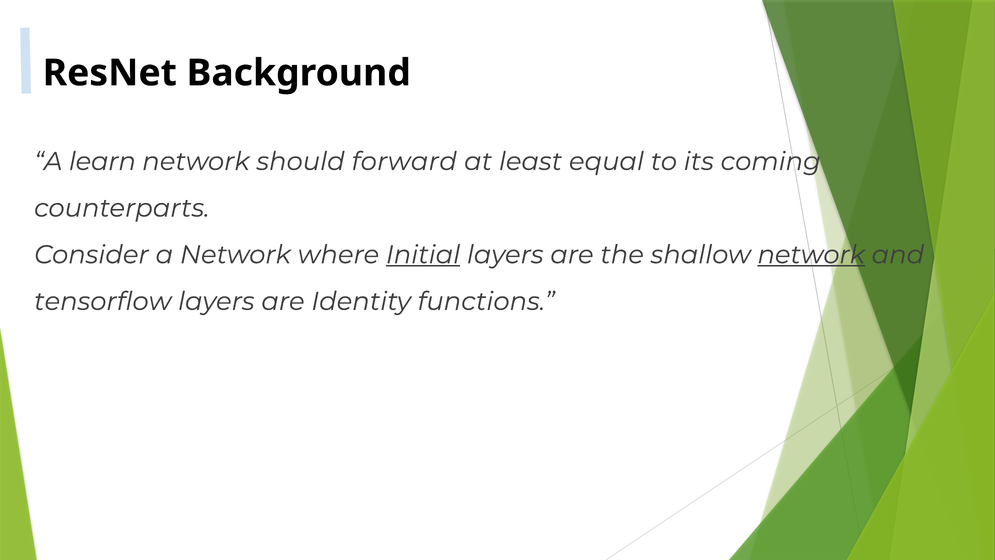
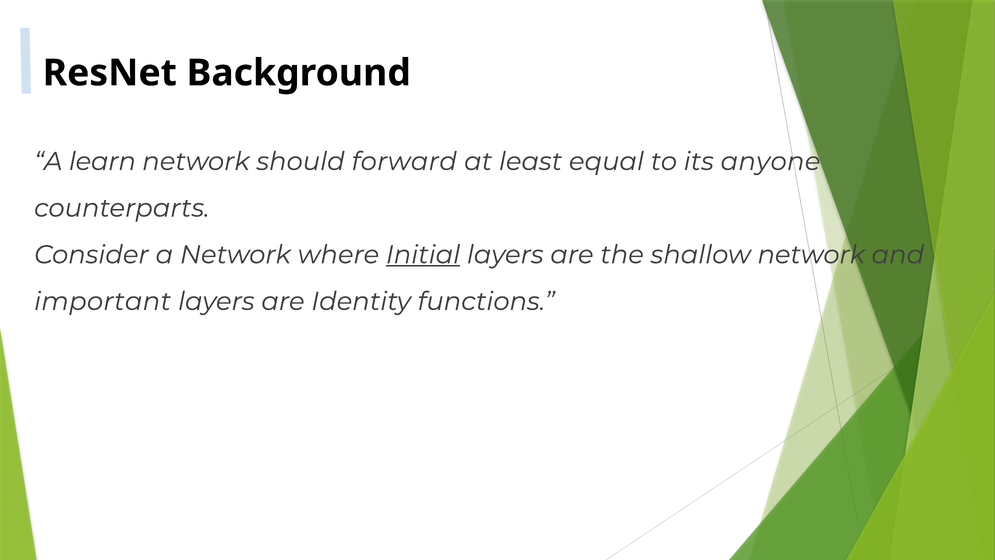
coming: coming -> anyone (771, 161)
network underline: present -> none (811, 255)
tensorflow: tensorflow -> important (103, 301)
